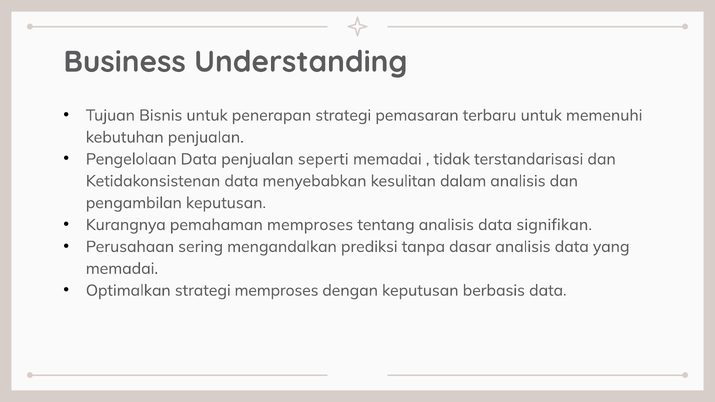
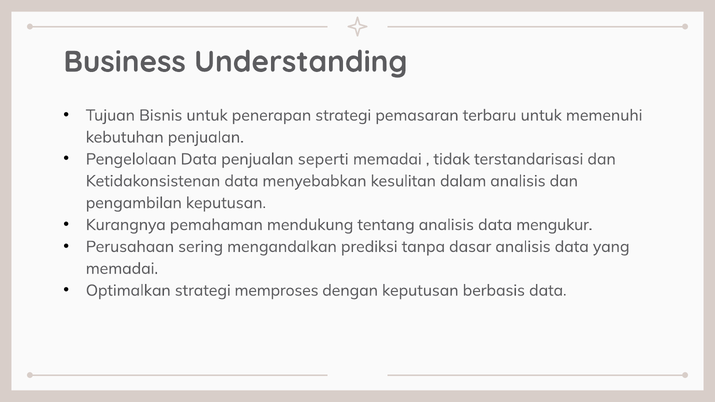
pemahaman memproses: memproses -> mendukung (310, 225)
signifikan: signifikan -> mengukur (554, 225)
